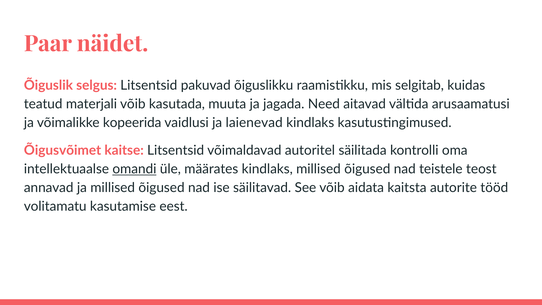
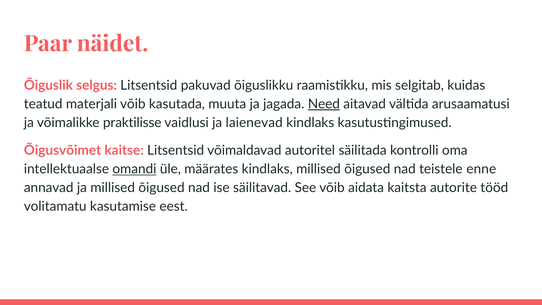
Need underline: none -> present (324, 104)
kopeerida: kopeerida -> praktilisse (132, 123)
teost: teost -> enne (481, 169)
